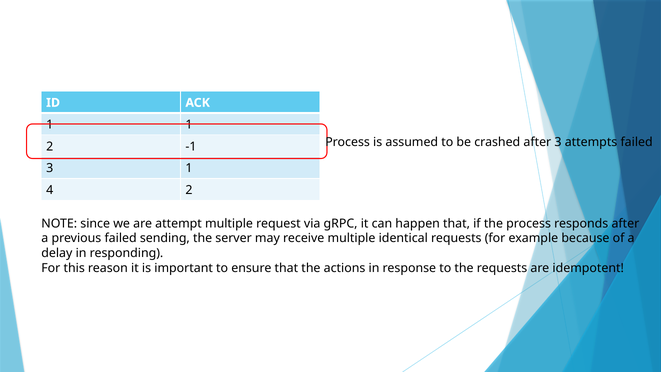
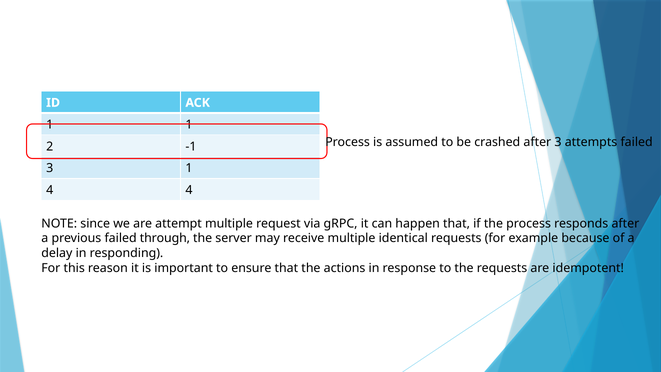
4 2: 2 -> 4 (189, 190)
sending: sending -> through (165, 238)
